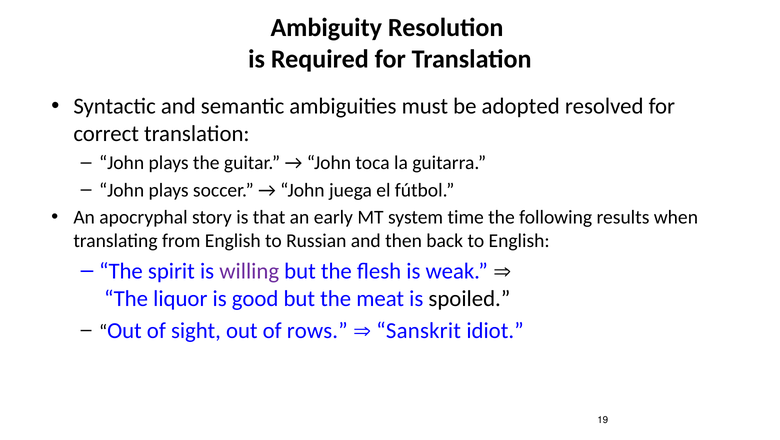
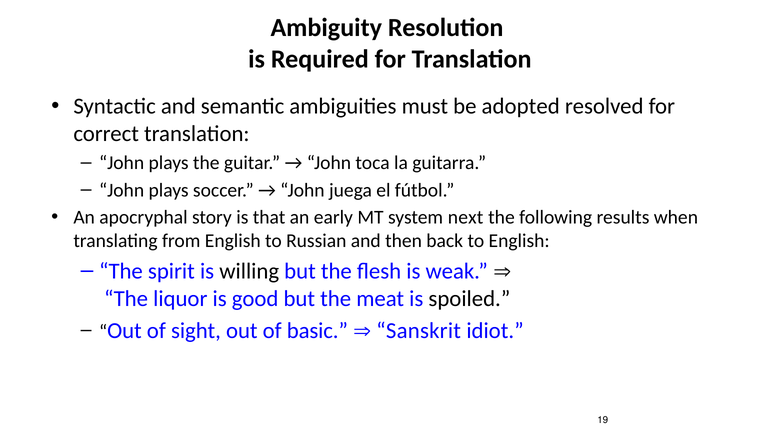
time: time -> next (466, 217)
willing colour: purple -> black (249, 271)
rows: rows -> basic (317, 330)
